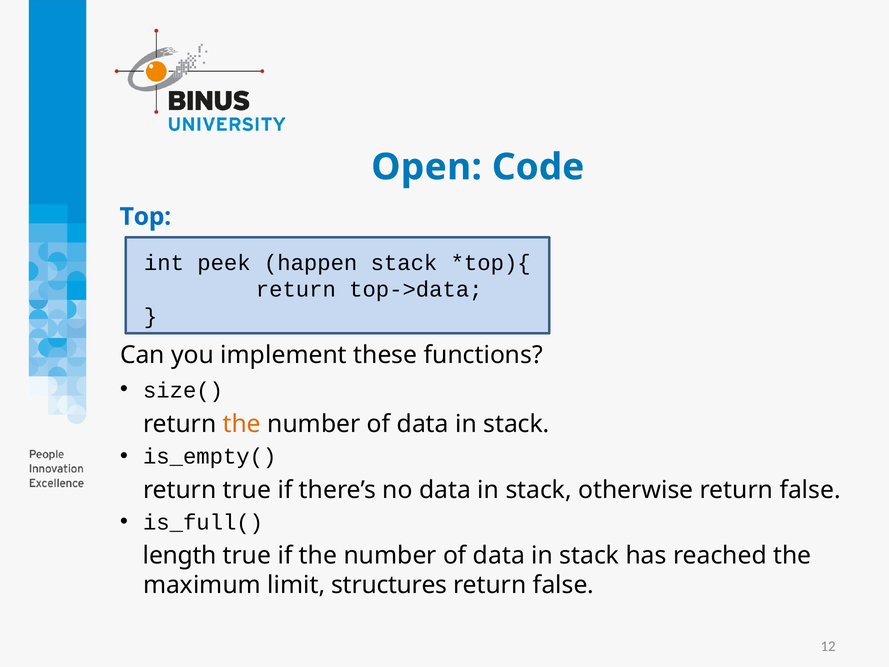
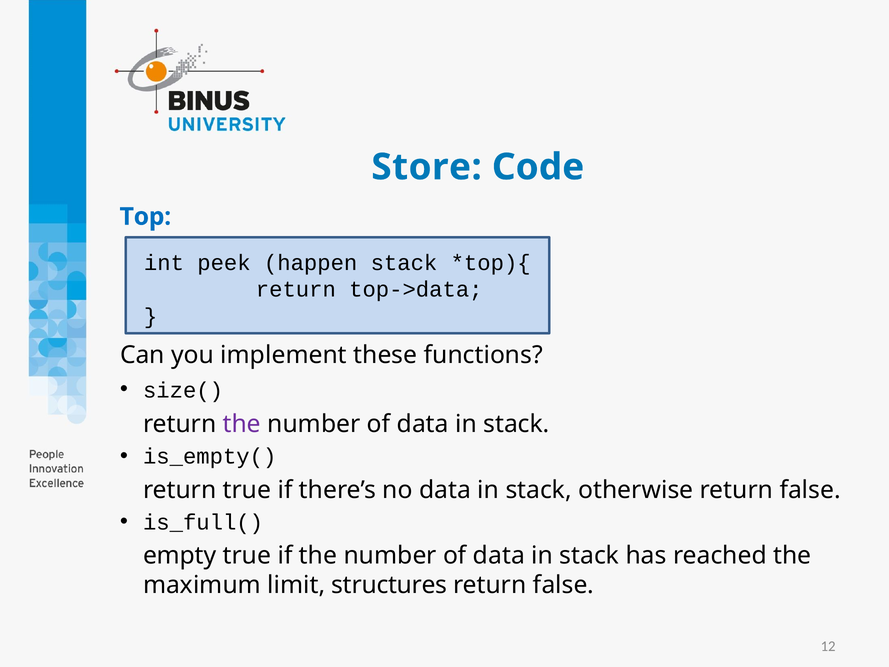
Open: Open -> Store (427, 167)
the colour: orange -> purple (242, 424)
length: length -> empty (180, 555)
